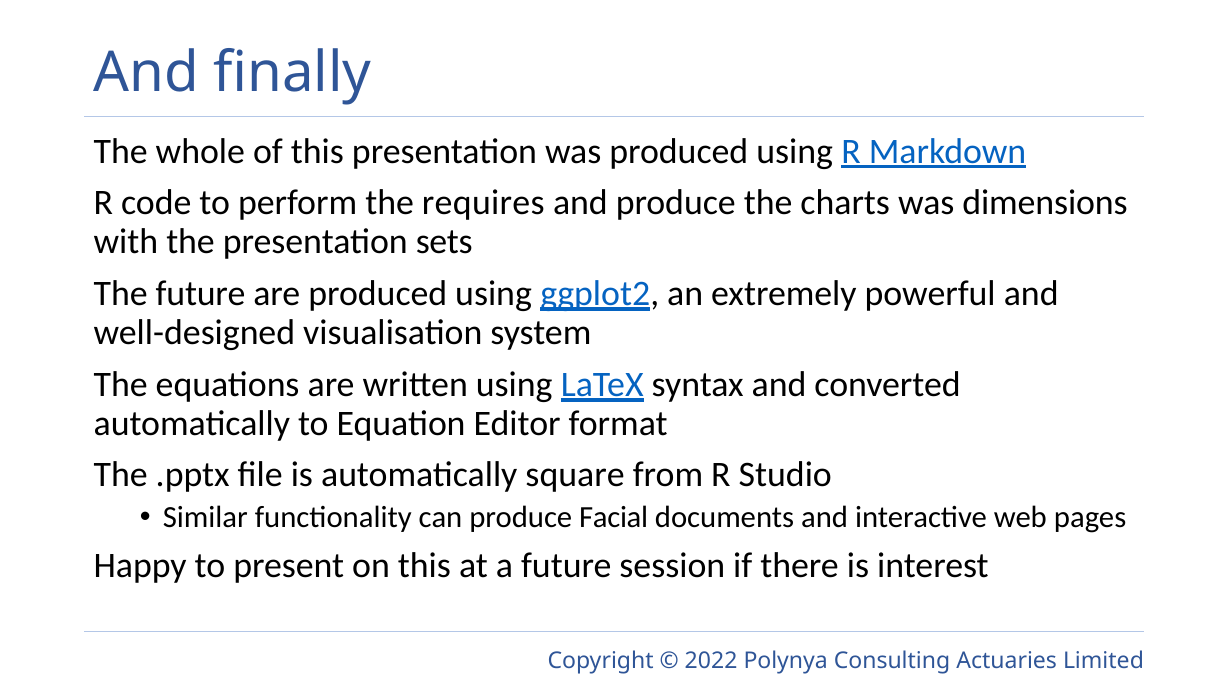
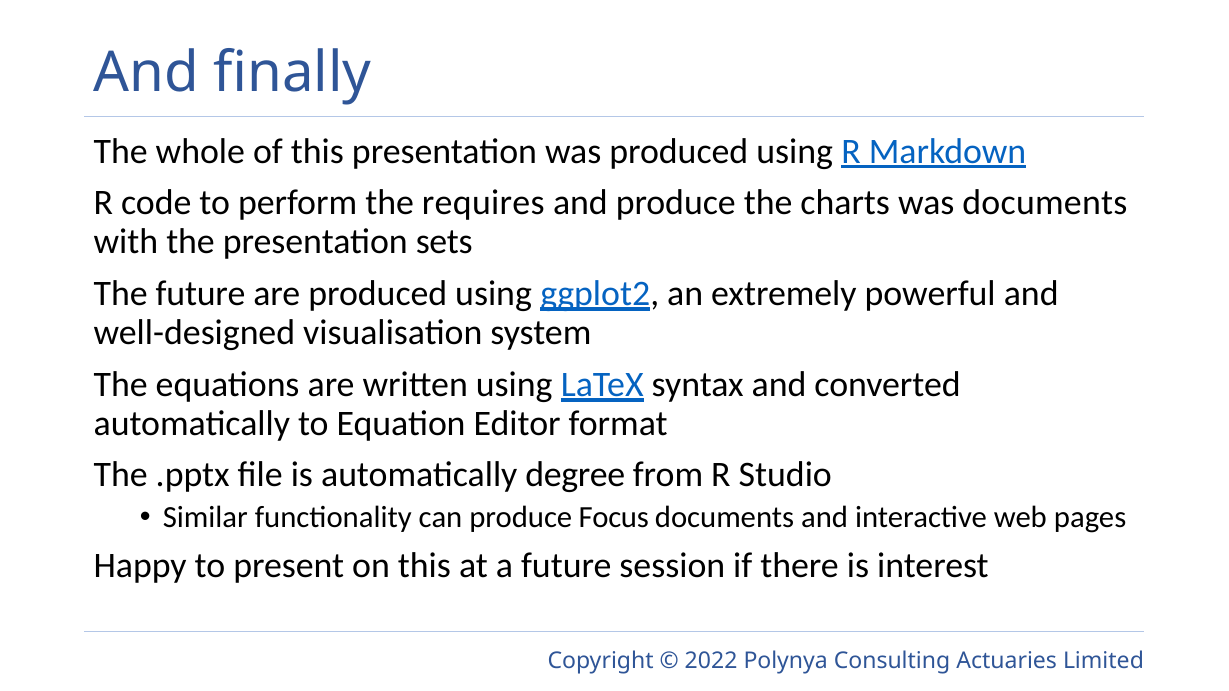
was dimensions: dimensions -> documents (1045, 203)
square: square -> degree (575, 475)
Facial: Facial -> Focus (614, 517)
